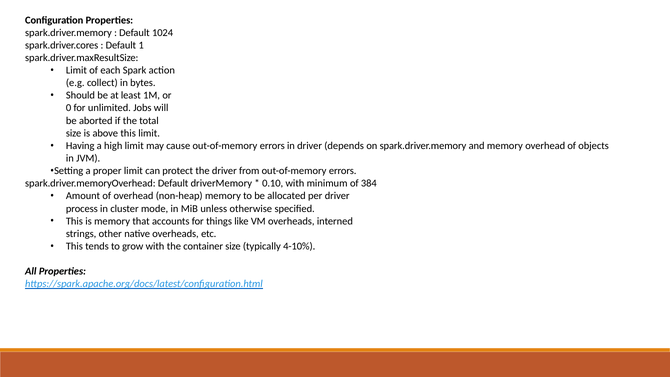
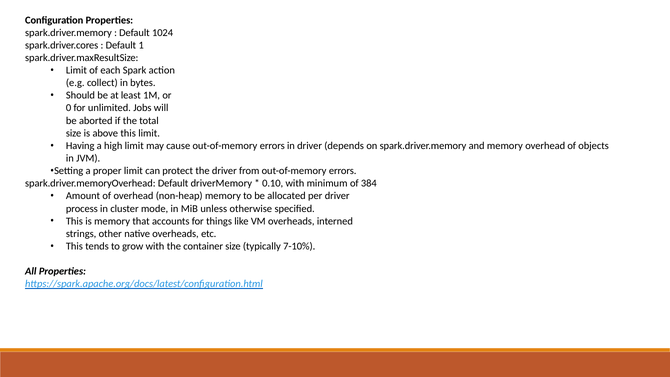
4-10%: 4-10% -> 7-10% (299, 246)
